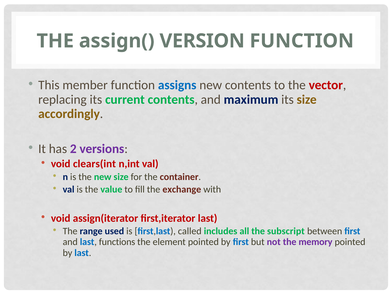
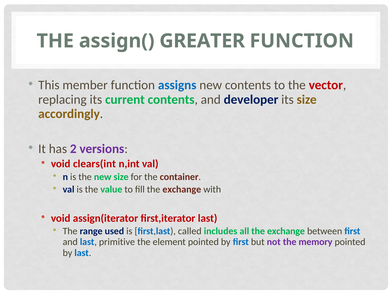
VERSION: VERSION -> GREATER (202, 41)
maximum: maximum -> developer (251, 100)
all the subscript: subscript -> exchange (286, 231)
functions: functions -> primitive (117, 242)
